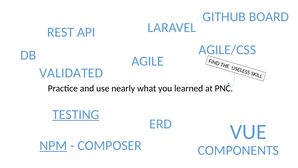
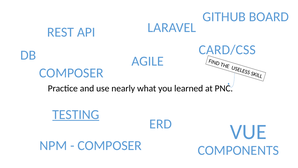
AGILE/CSS: AGILE/CSS -> CARD/CSS (227, 50)
VALIDATED: VALIDATED -> COMPOSER (71, 73)
NPM underline: present -> none (53, 145)
